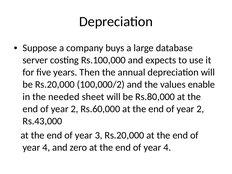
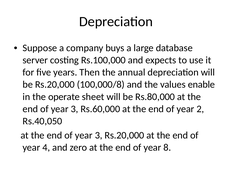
100,000/2: 100,000/2 -> 100,000/8 (101, 85)
needed: needed -> operate (64, 97)
2: 2 -> 3 (74, 109)
Rs.43,000: Rs.43,000 -> Rs.40,050 (42, 121)
4: 4 -> 8 (167, 148)
